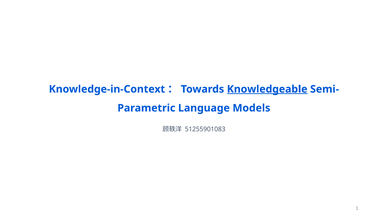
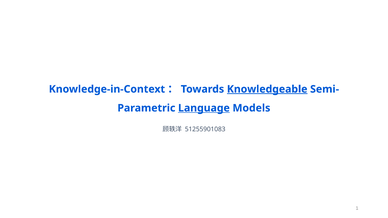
Language underline: none -> present (204, 108)
